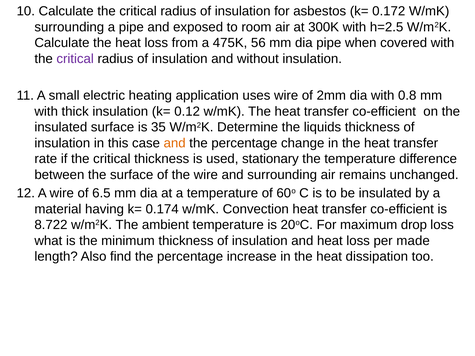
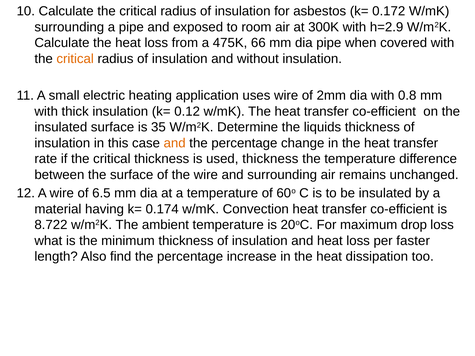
h=2.5: h=2.5 -> h=2.9 (387, 27)
56: 56 -> 66 (258, 43)
critical colour: purple -> orange (75, 59)
used stationary: stationary -> thickness (270, 159)
made: made -> faster (413, 241)
